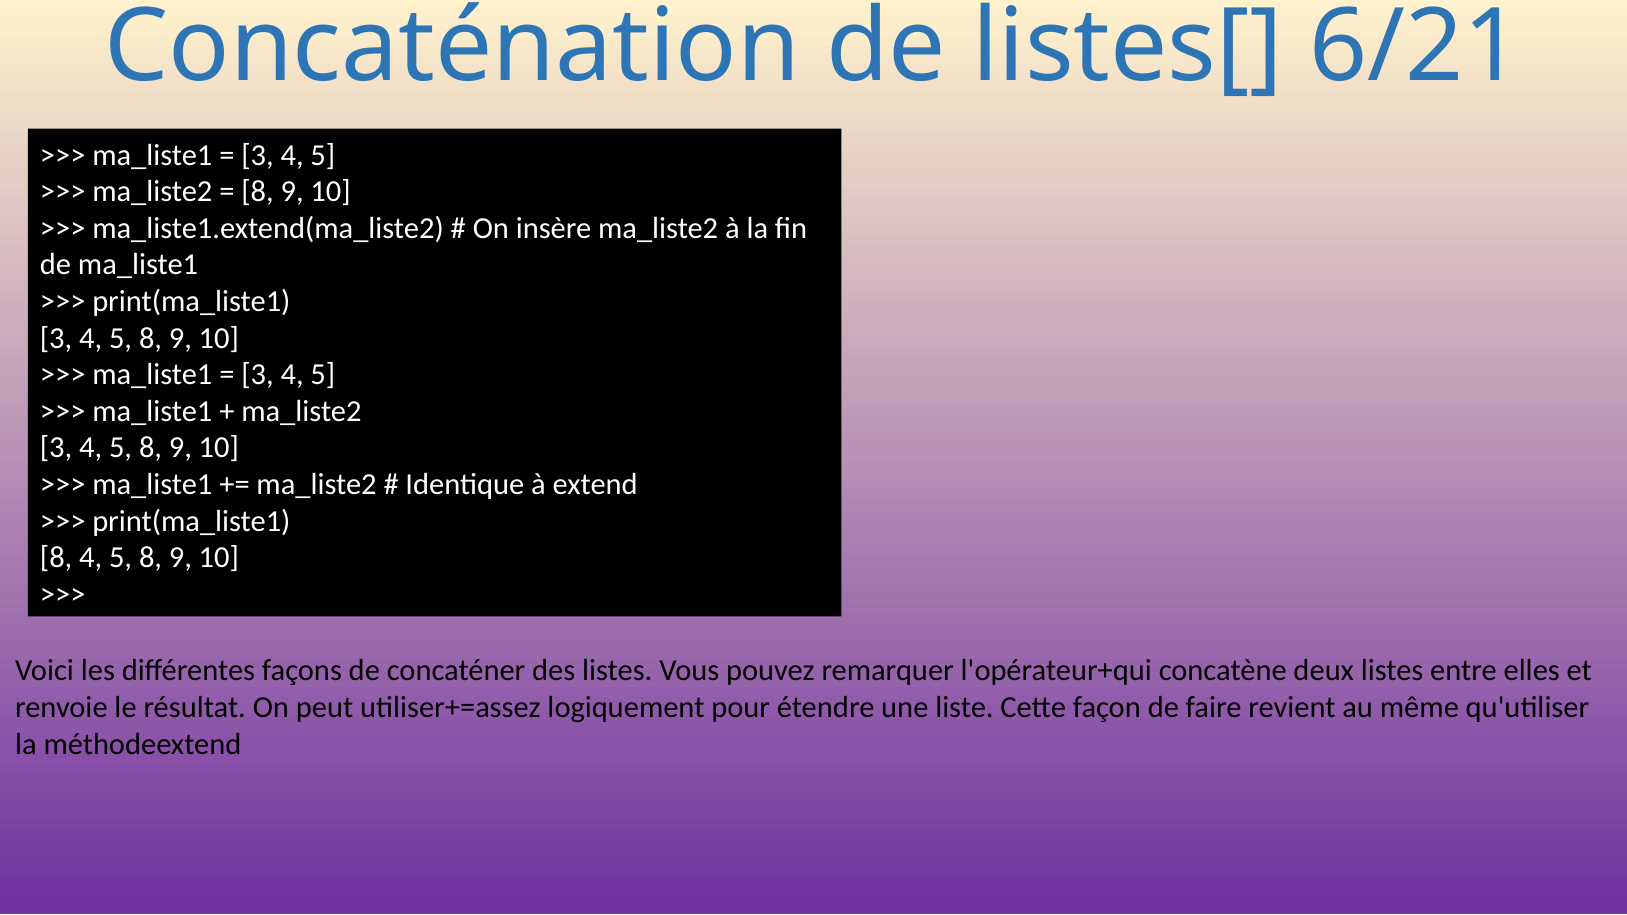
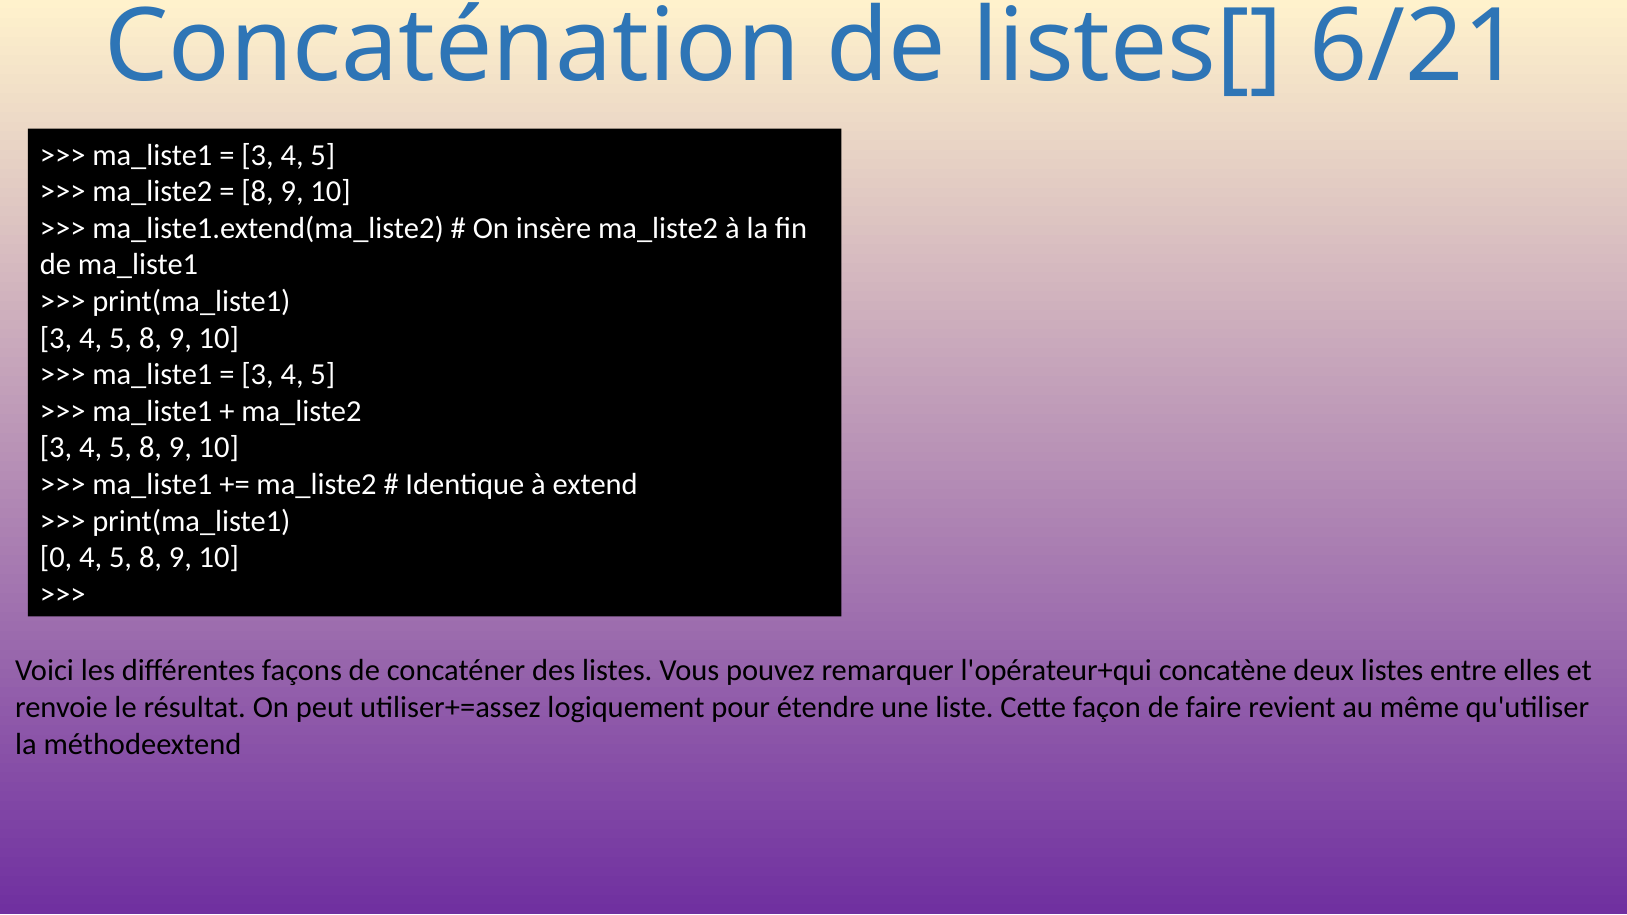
8: 8 -> 0 (56, 558)
